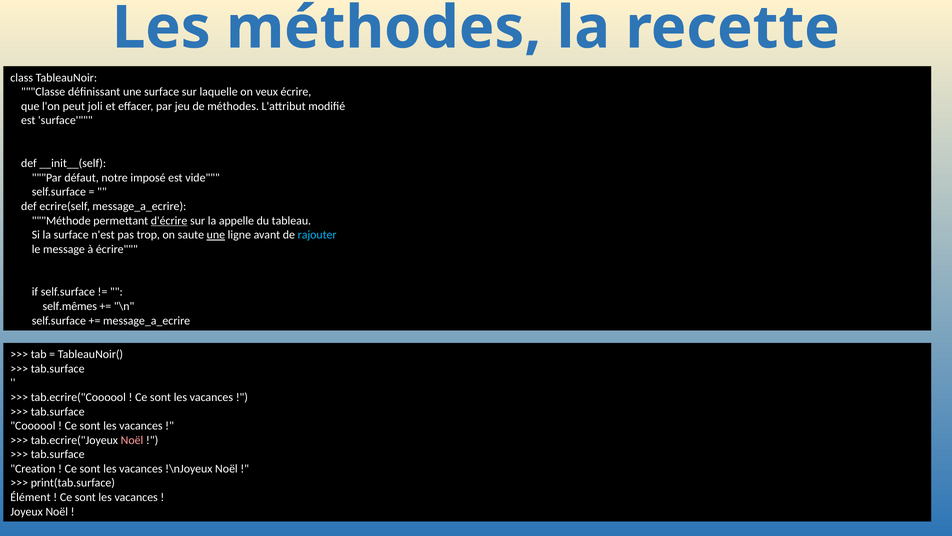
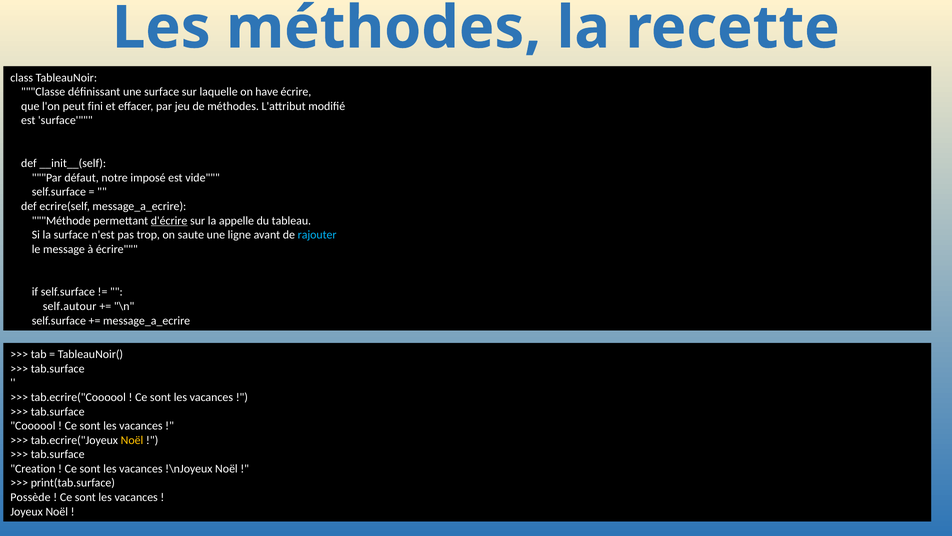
veux: veux -> have (267, 92)
joli: joli -> fini (95, 106)
une underline: present -> none (216, 235)
self.mêmes: self.mêmes -> self.autour (70, 306)
Noël colour: pink -> yellow (132, 440)
Élément: Élément -> Possède (30, 497)
